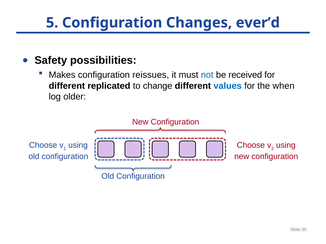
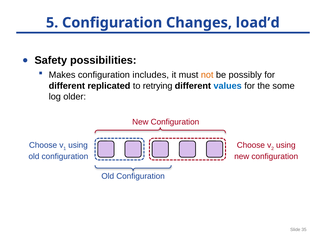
ever’d: ever’d -> load’d (258, 23)
reissues: reissues -> includes (151, 75)
not colour: blue -> orange (207, 75)
received: received -> possibly (245, 75)
change: change -> retrying (158, 86)
when: when -> some (284, 86)
